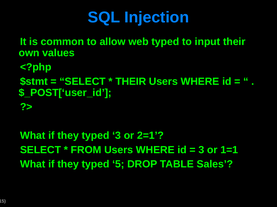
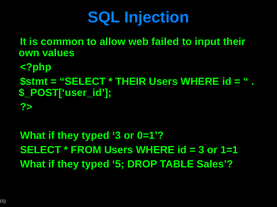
web typed: typed -> failed (165, 42)
2=1: 2=1 -> 0=1 (151, 136)
